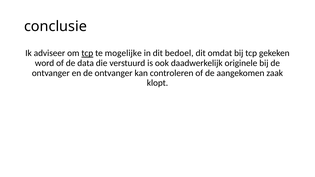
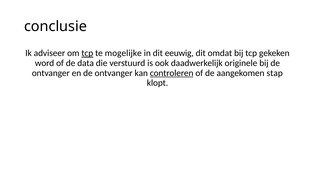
bedoel: bedoel -> eeuwig (179, 53)
controleren underline: none -> present (172, 73)
zaak: zaak -> stap (275, 73)
